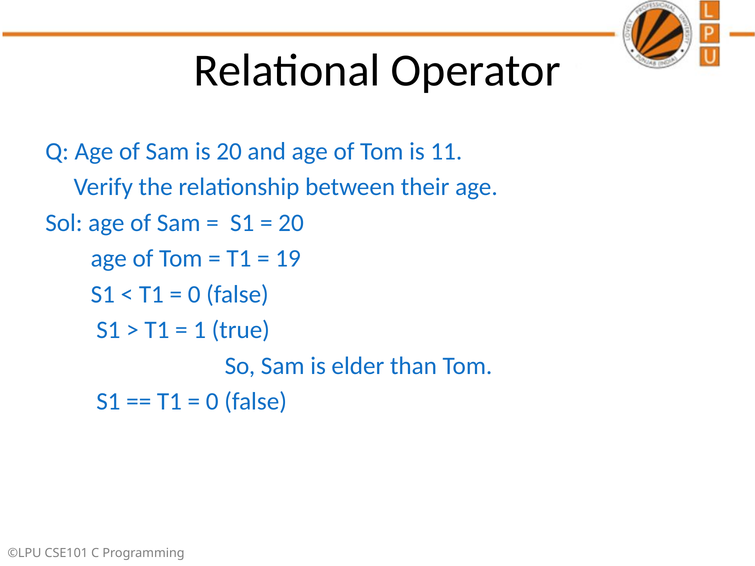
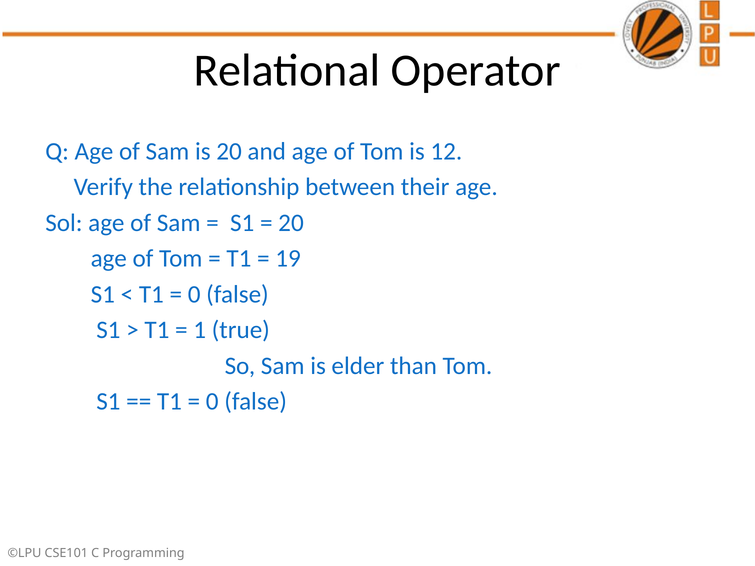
11: 11 -> 12 (446, 151)
